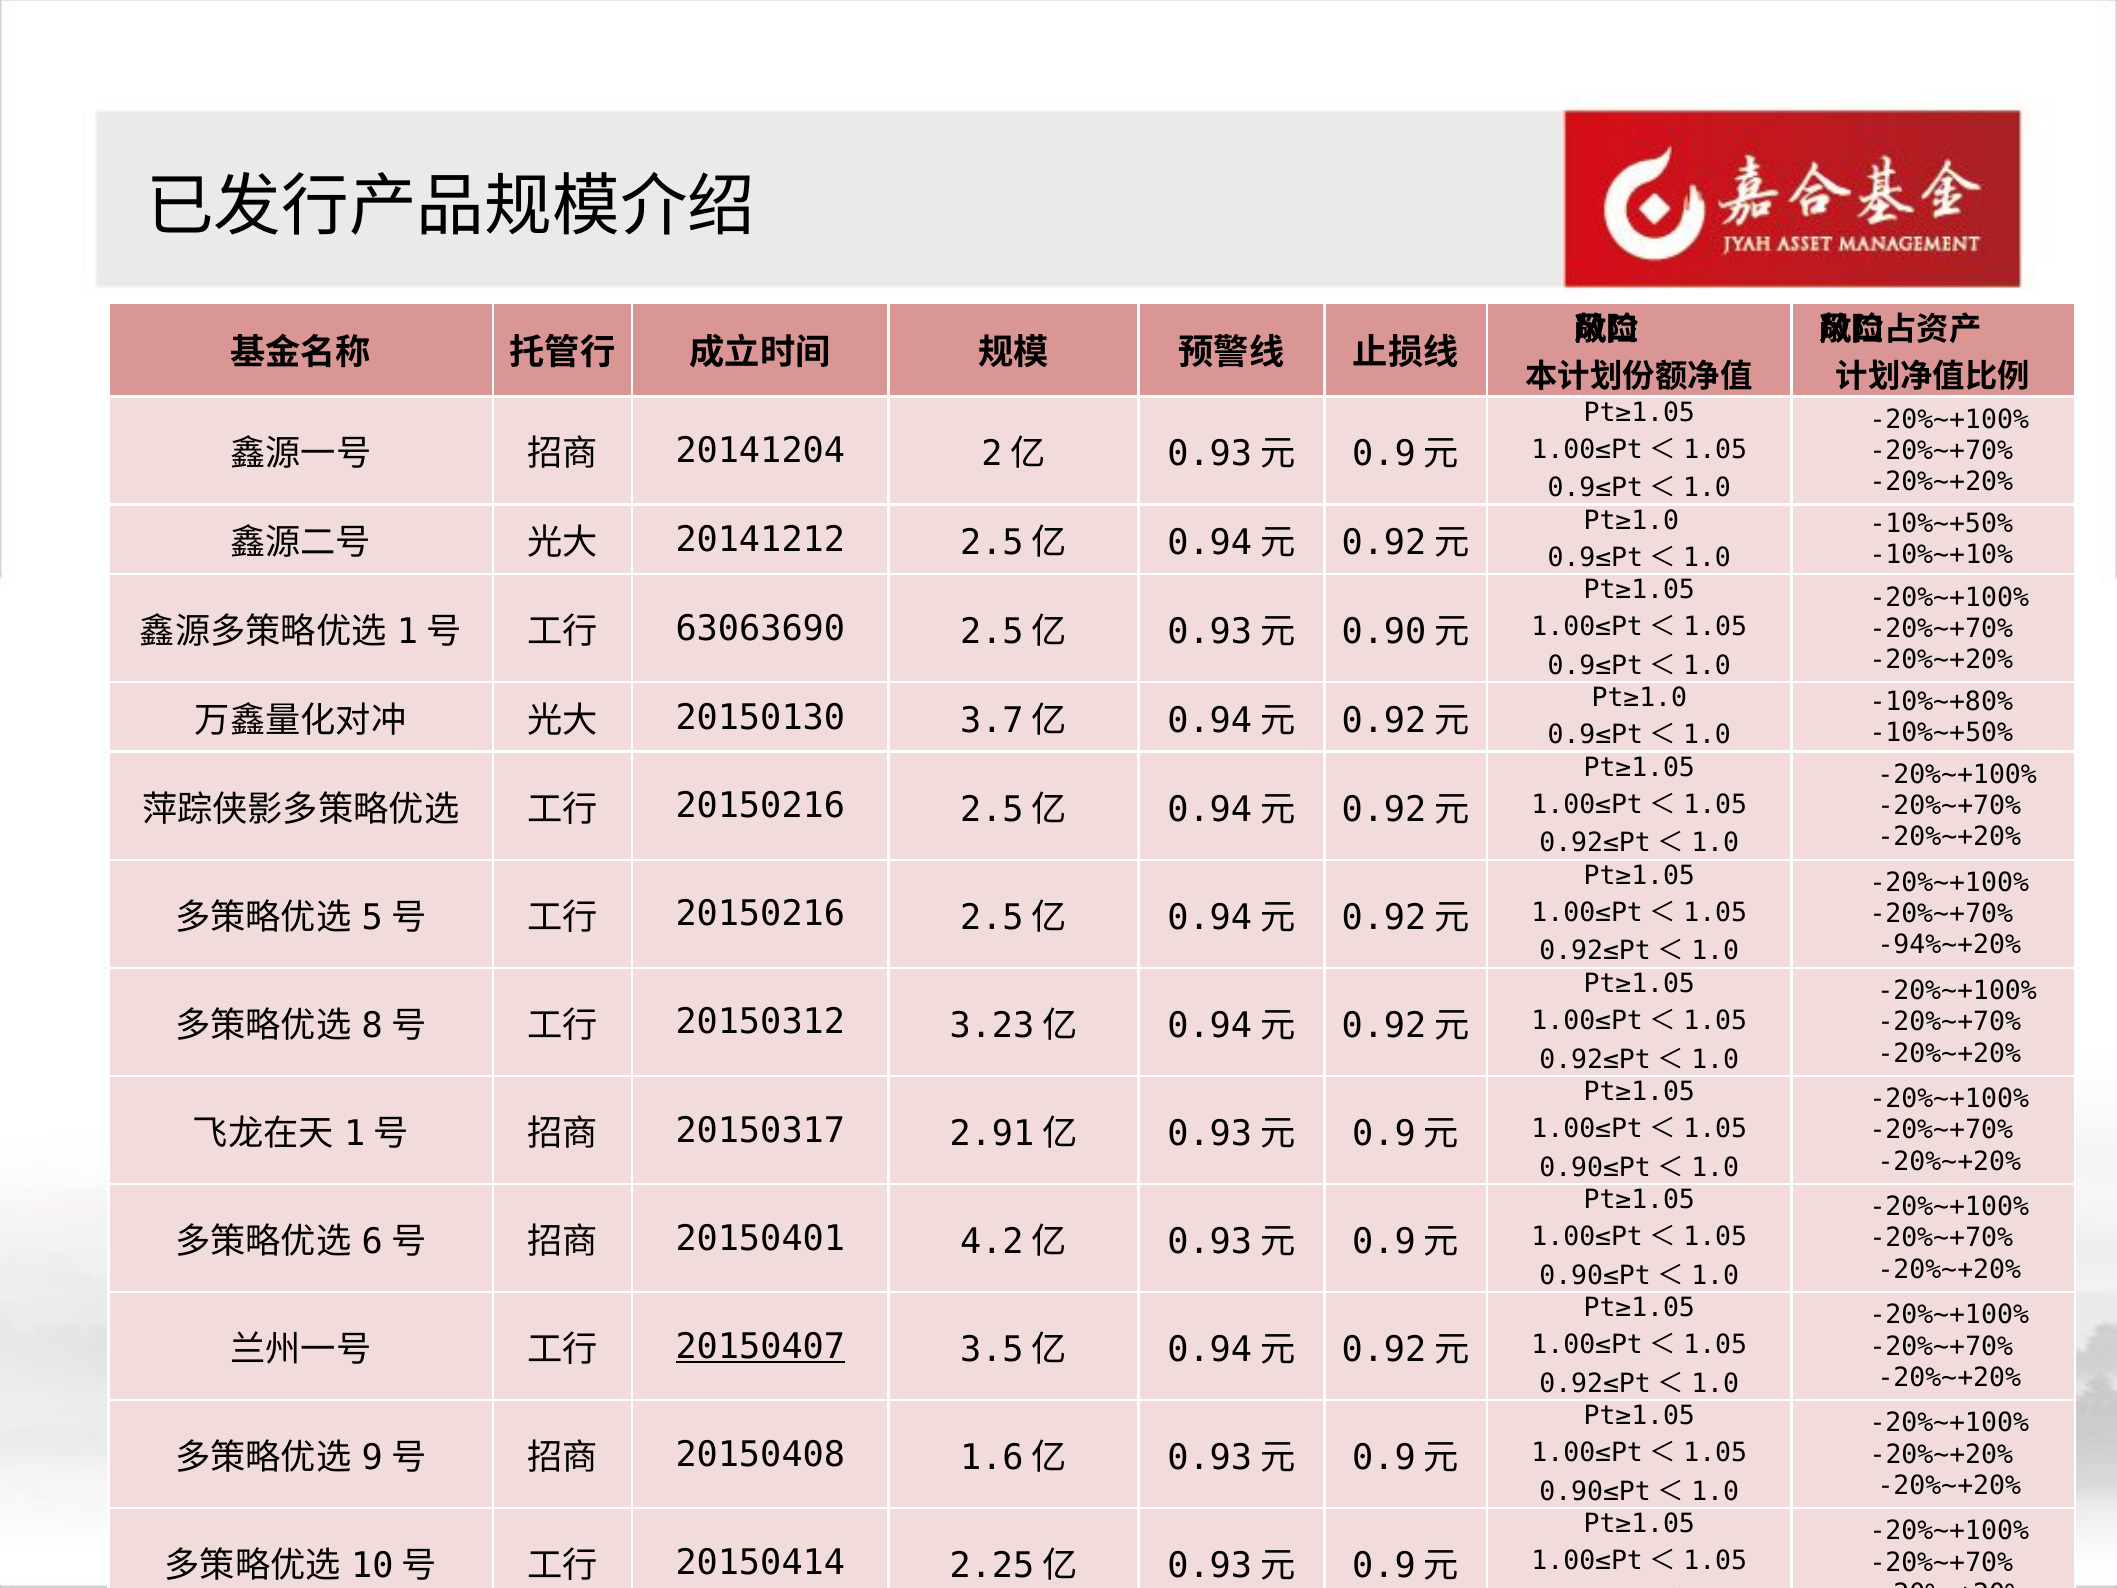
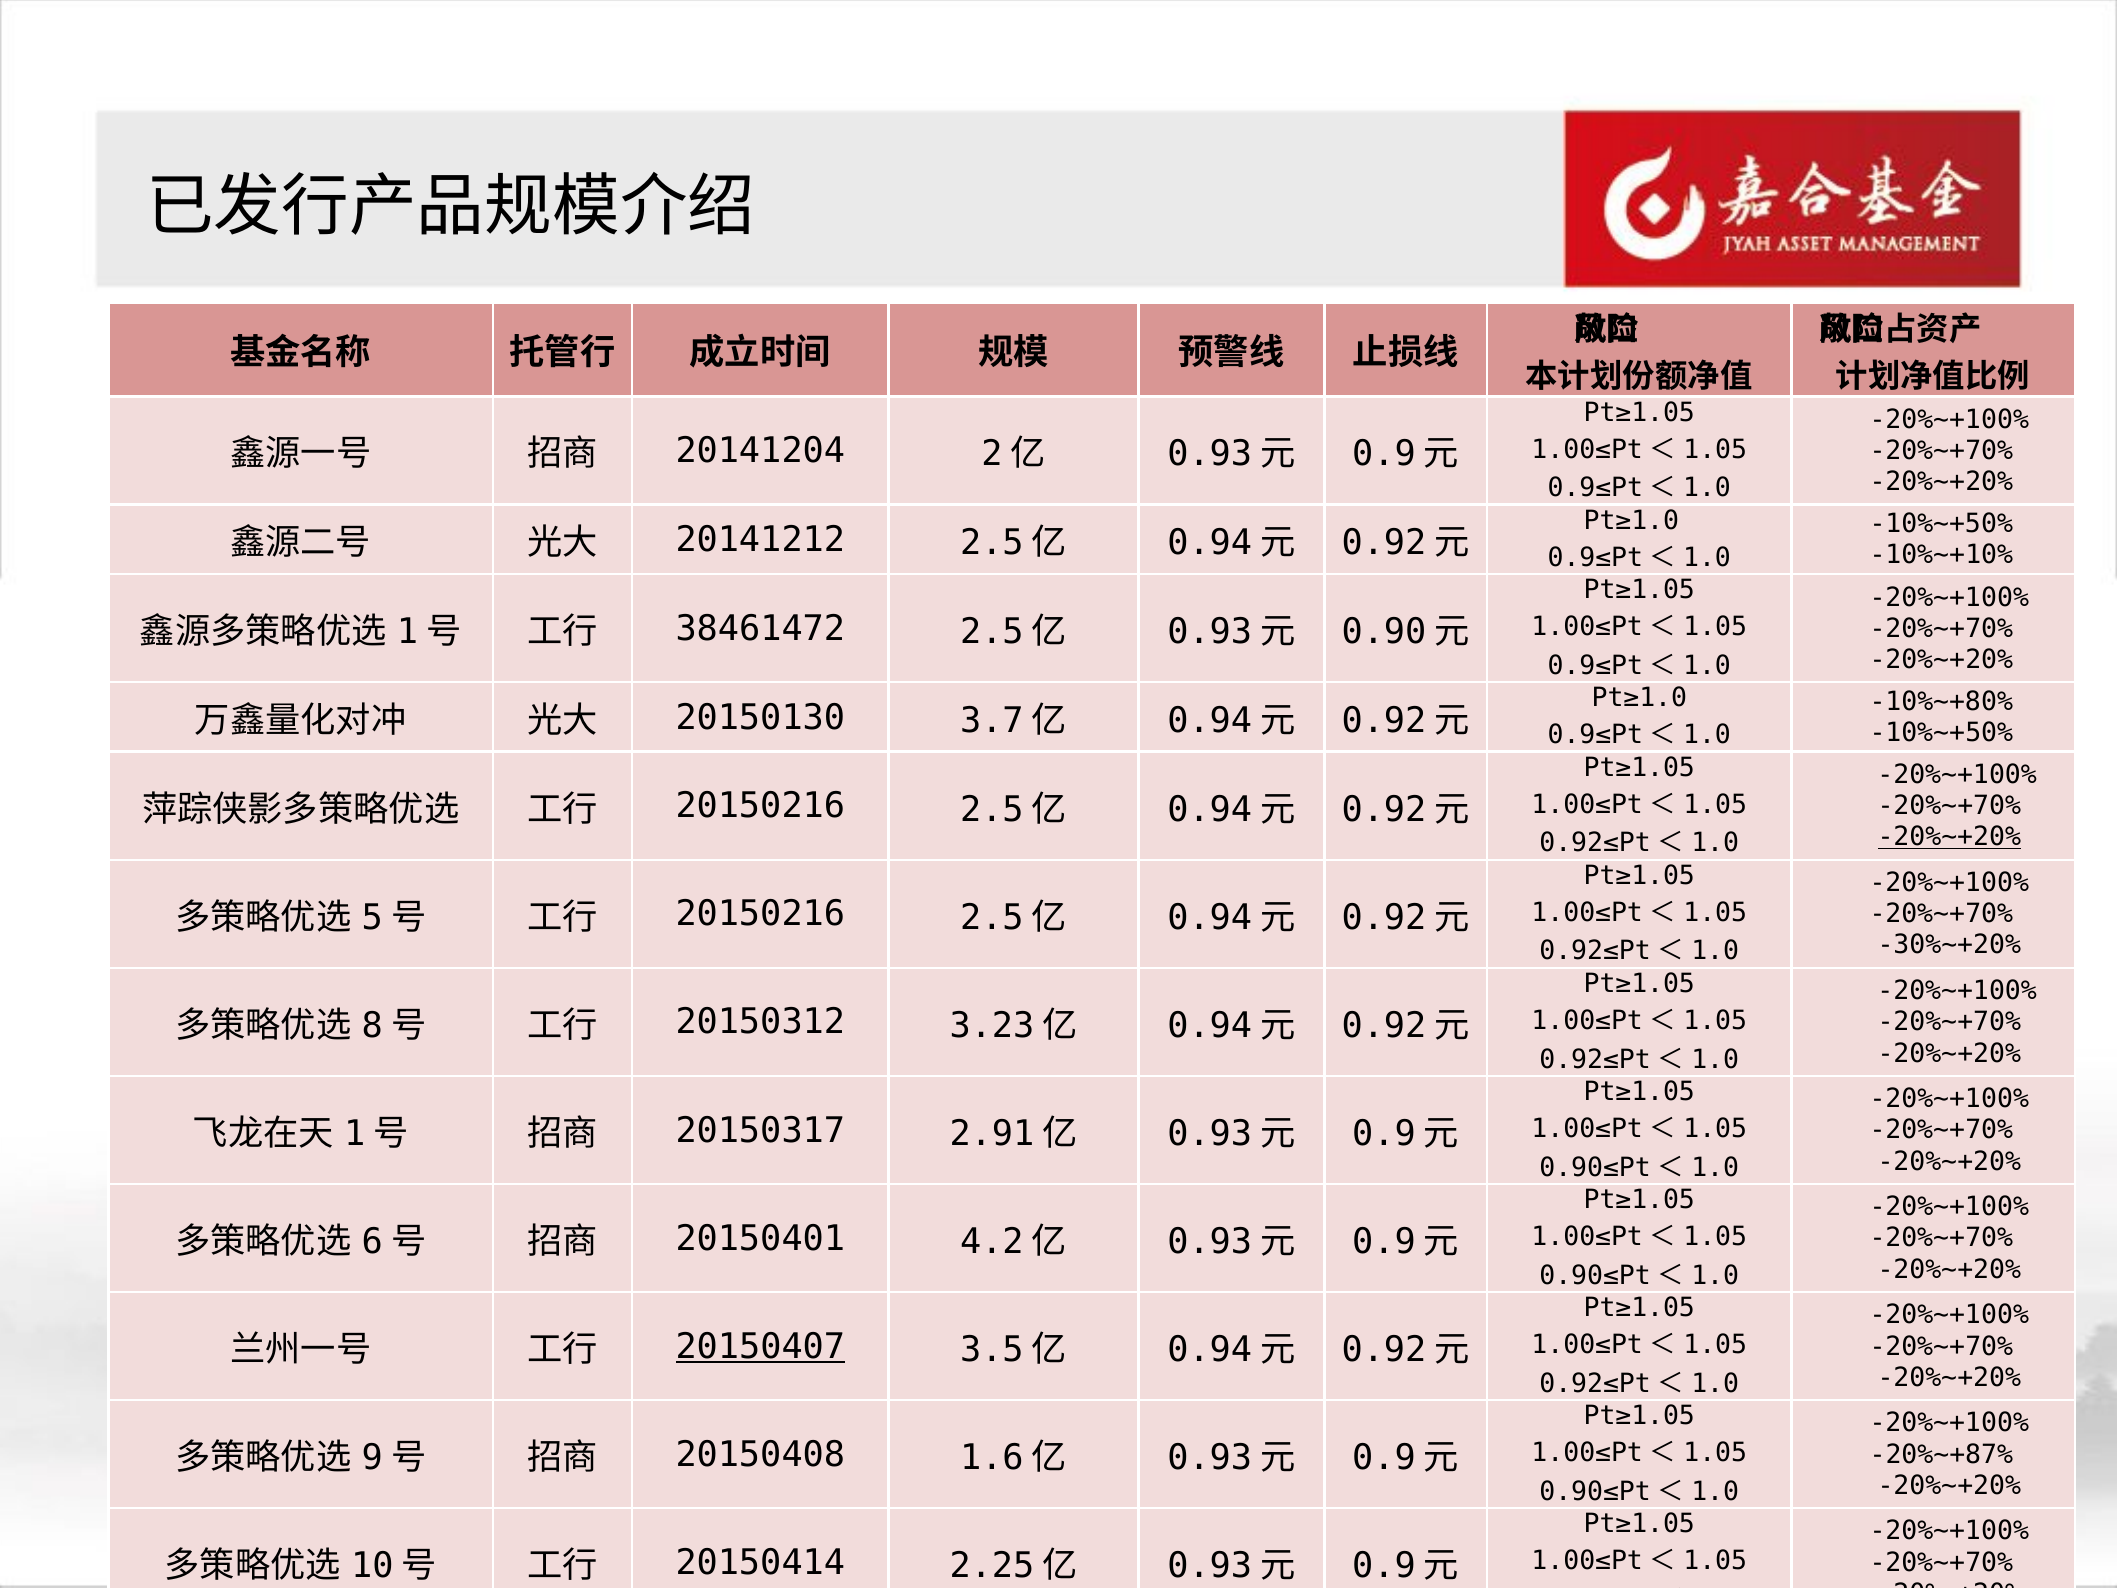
63063690: 63063690 -> 38461472 (760, 629)
-20%~+20% underline: none -> present (1949, 837)
-94%~+20%: -94%~+20% -> -30%~+20% (1949, 945)
-20%~+20%: -20%~+20% -> -20%~+87% (1941, 1454)
